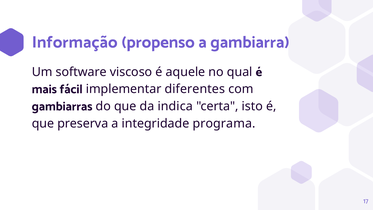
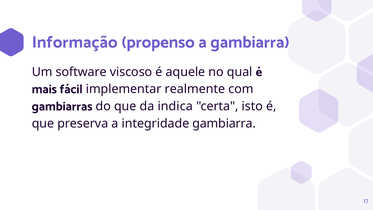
diferentes: diferentes -> realmente (195, 89)
integridade programa: programa -> gambiarra (224, 123)
